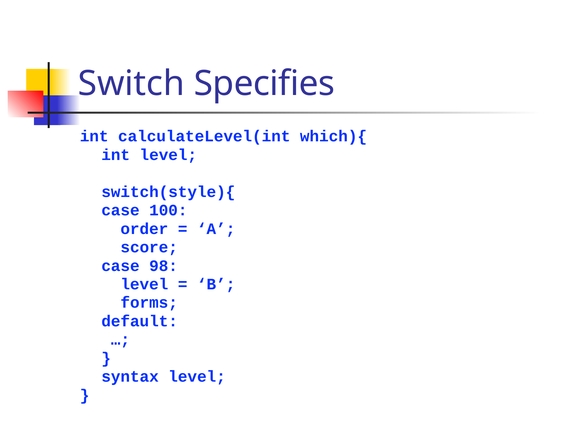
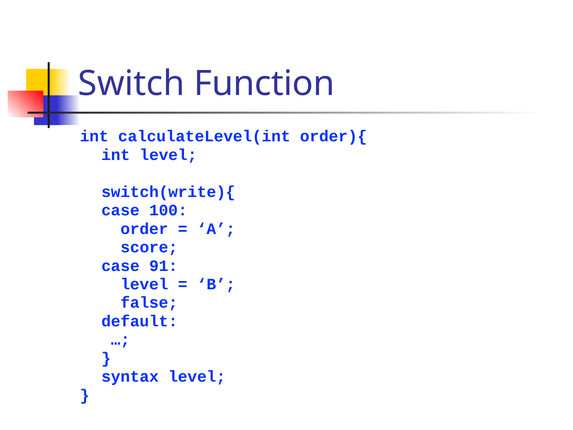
Specifies: Specifies -> Function (264, 84)
which){: which){ -> order){ (333, 136)
switch(style){: switch(style){ -> switch(write){ (168, 192)
98: 98 -> 91 (164, 266)
forms: forms -> false (149, 303)
